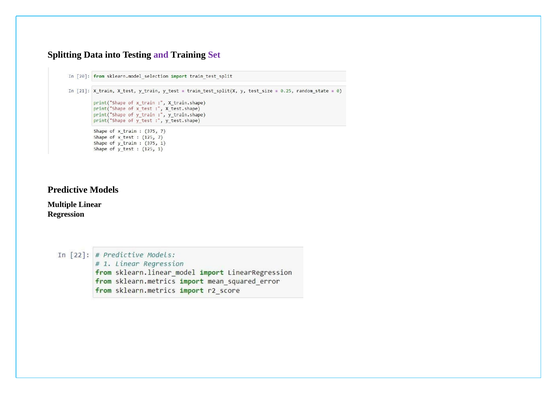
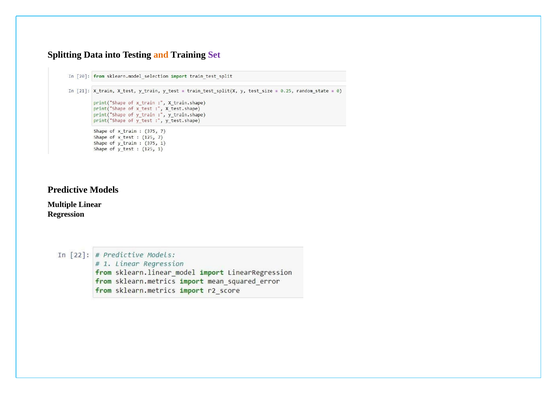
and colour: purple -> orange (161, 55)
